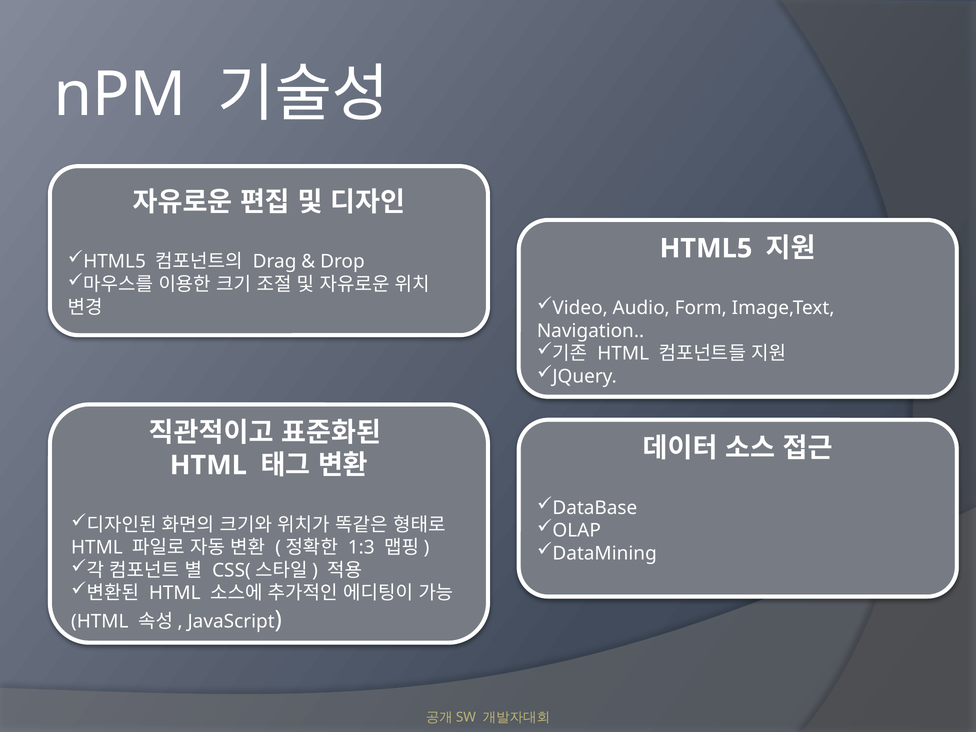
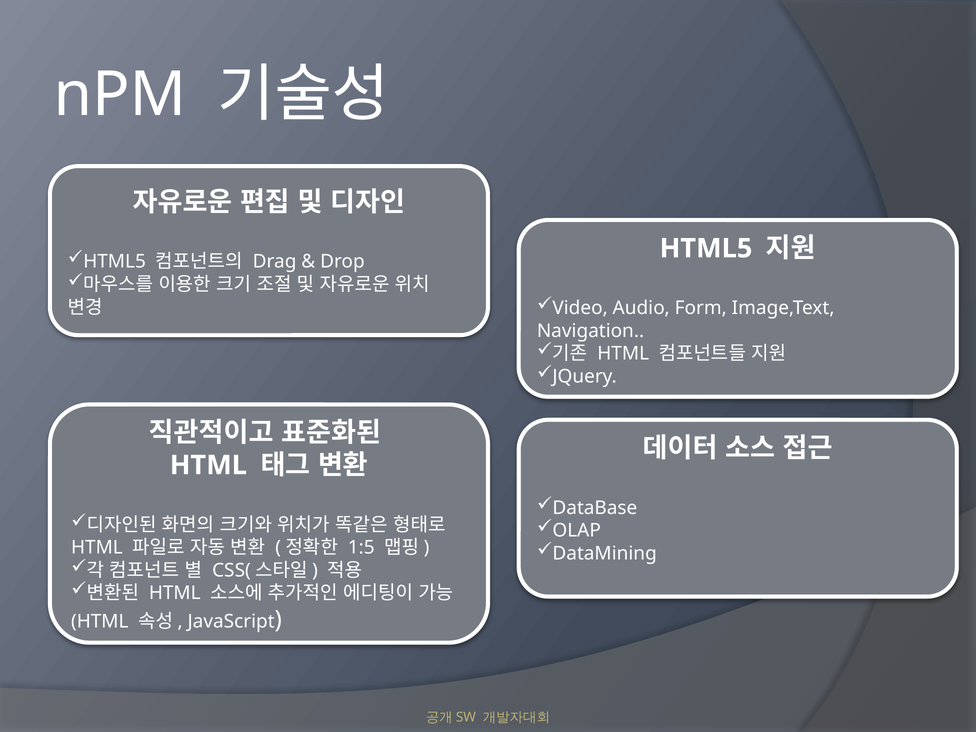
1:3: 1:3 -> 1:5 (361, 548)
